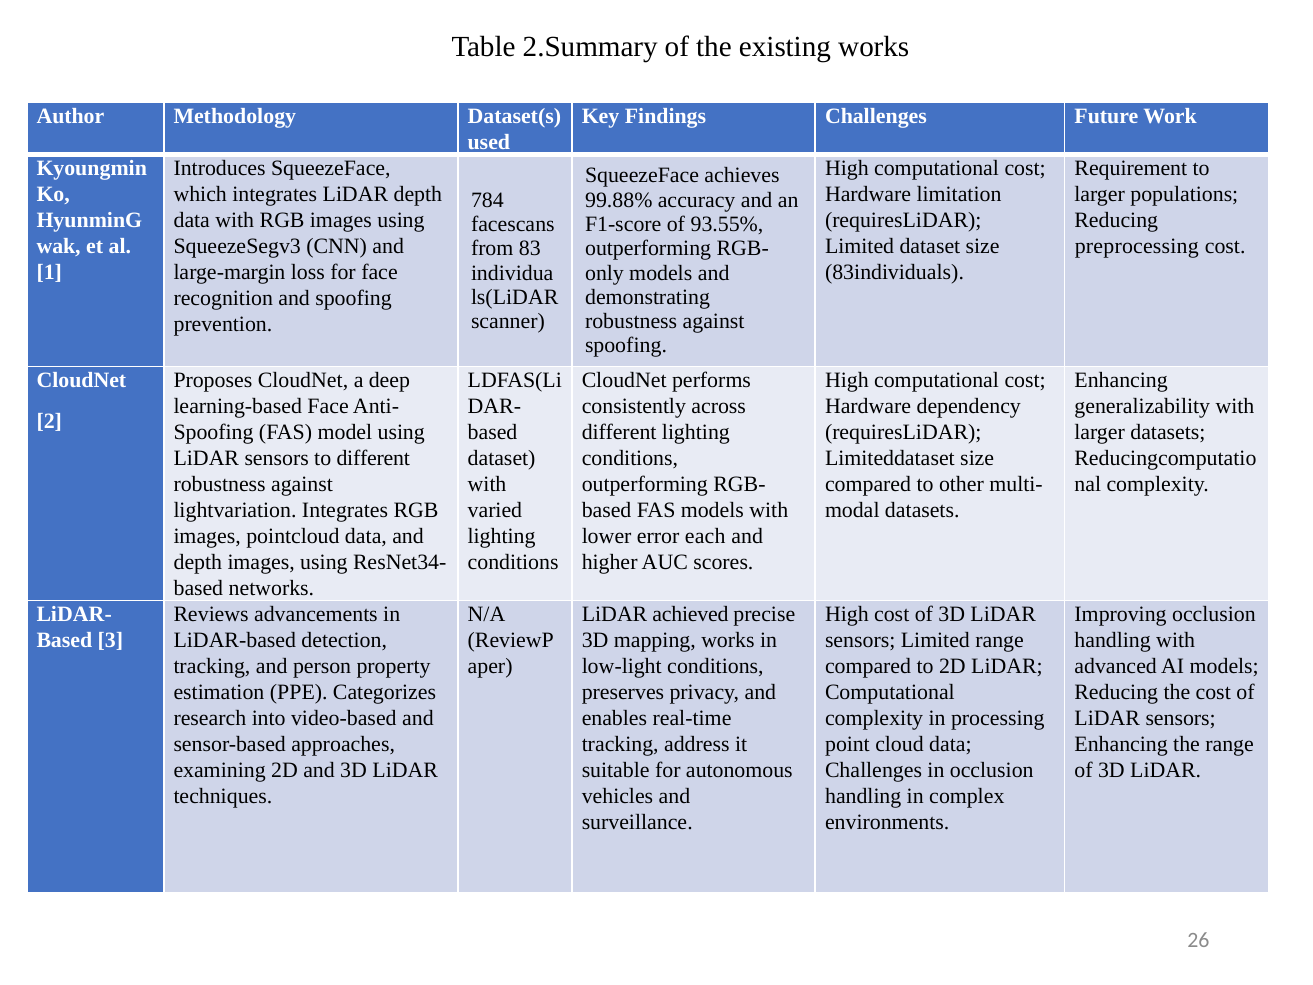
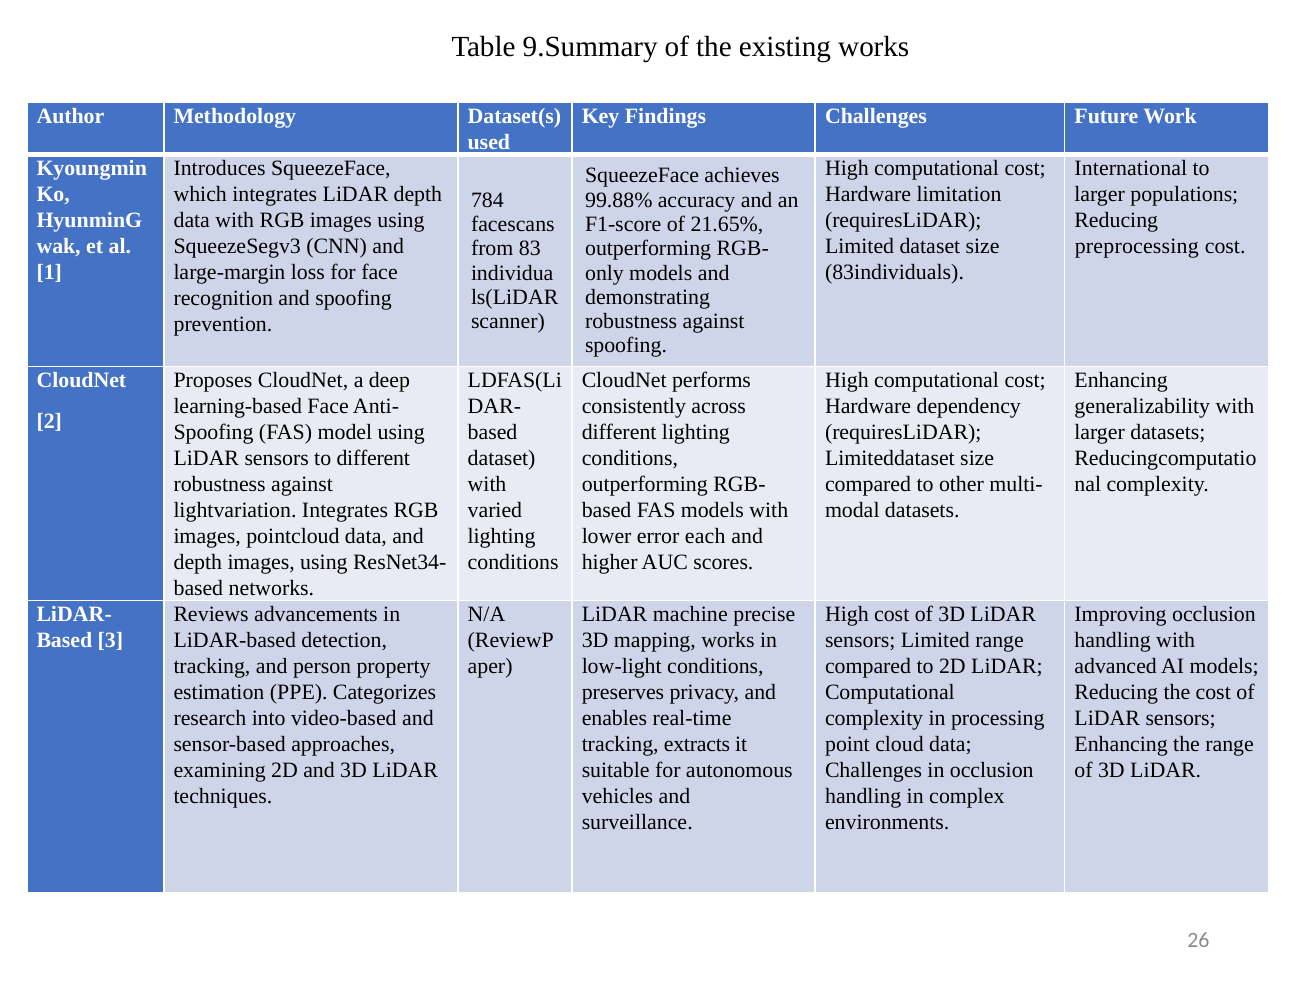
2.Summary: 2.Summary -> 9.Summary (590, 47)
Requirement: Requirement -> International (1131, 168)
93.55%: 93.55% -> 21.65% (727, 224)
achieved: achieved -> machine (690, 614)
address: address -> extracts (697, 744)
